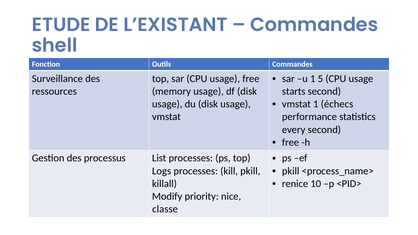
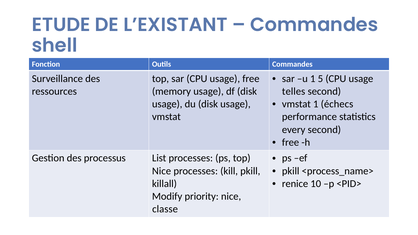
starts: starts -> telles (294, 91)
Logs: Logs -> Nice (162, 171)
